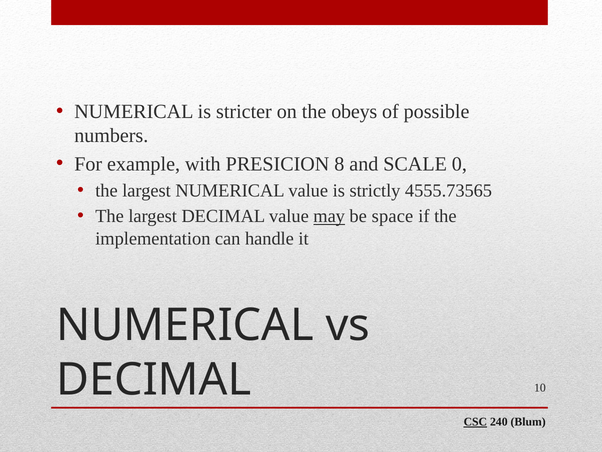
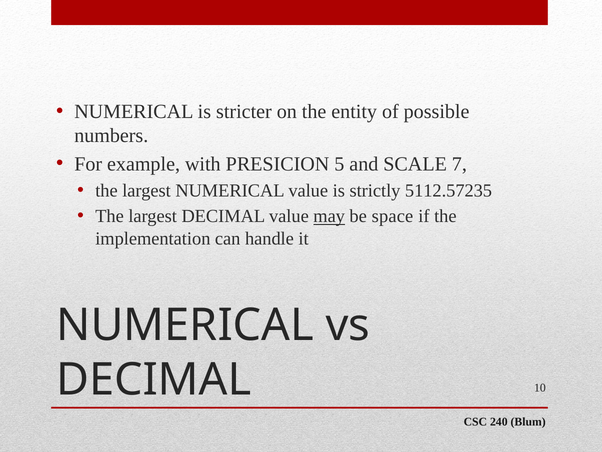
obeys: obeys -> entity (354, 112)
8: 8 -> 5 (339, 164)
0: 0 -> 7 (459, 164)
4555.73565: 4555.73565 -> 5112.57235 (449, 190)
CSC underline: present -> none (475, 422)
